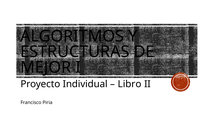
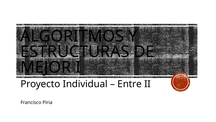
Libro: Libro -> Entre (130, 84)
